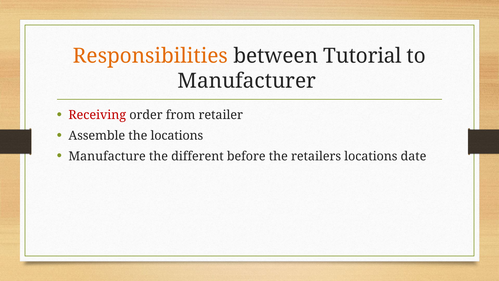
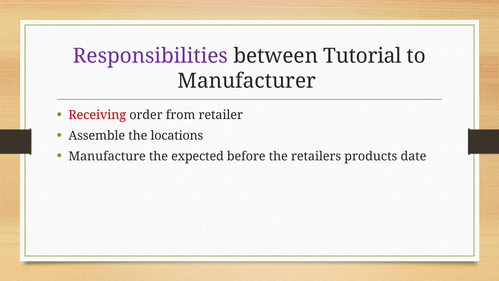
Responsibilities colour: orange -> purple (150, 56)
different: different -> expected (197, 156)
retailers locations: locations -> products (371, 156)
